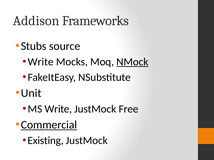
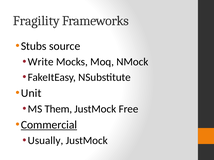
Addison: Addison -> Fragility (36, 21)
NMock underline: present -> none (132, 62)
MS Write: Write -> Them (58, 109)
Existing: Existing -> Usually (46, 141)
